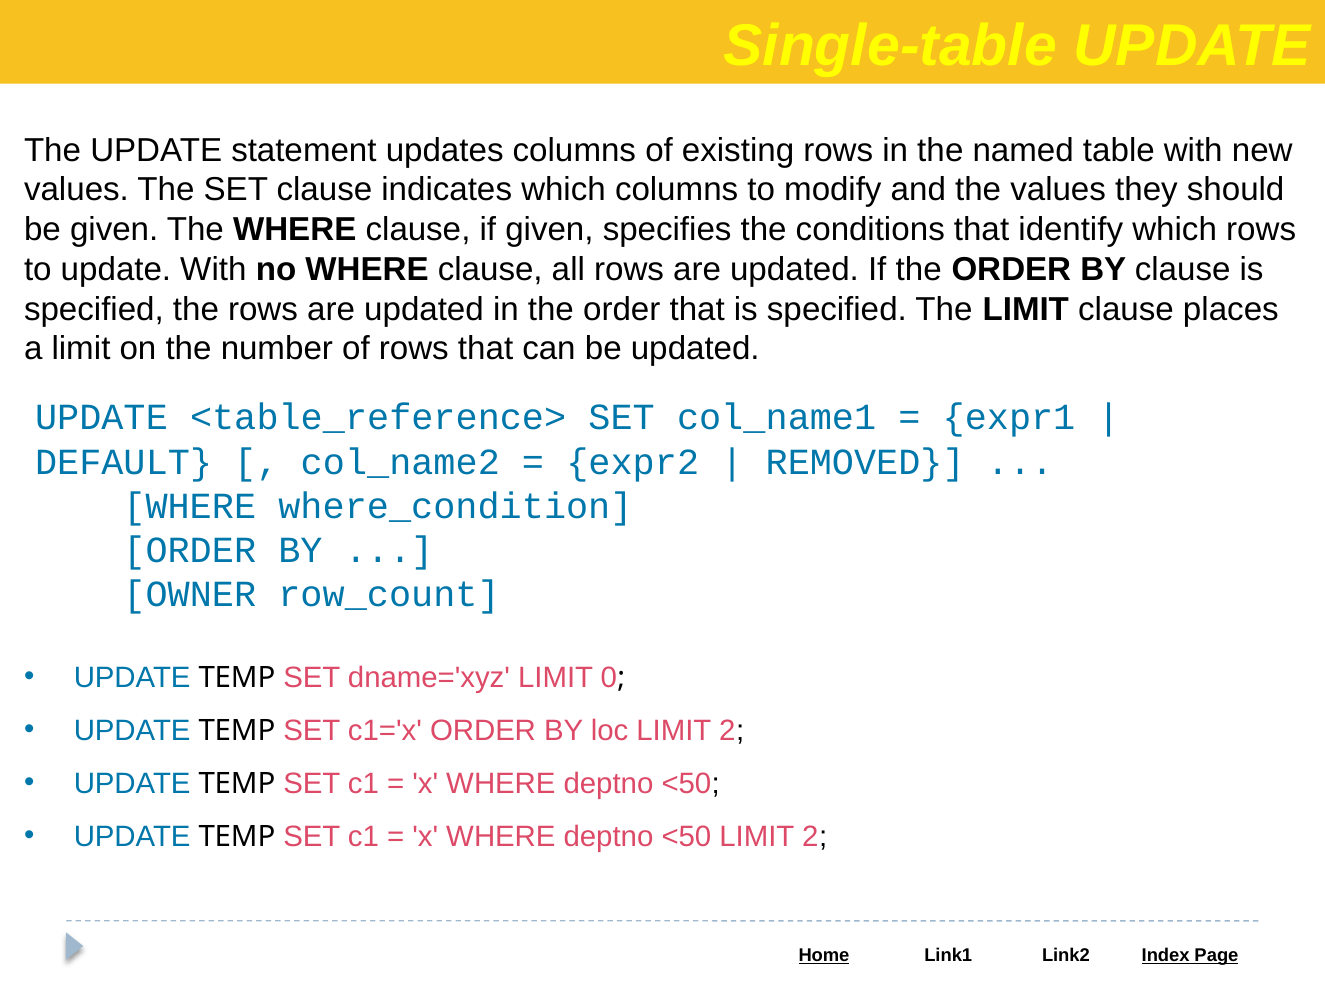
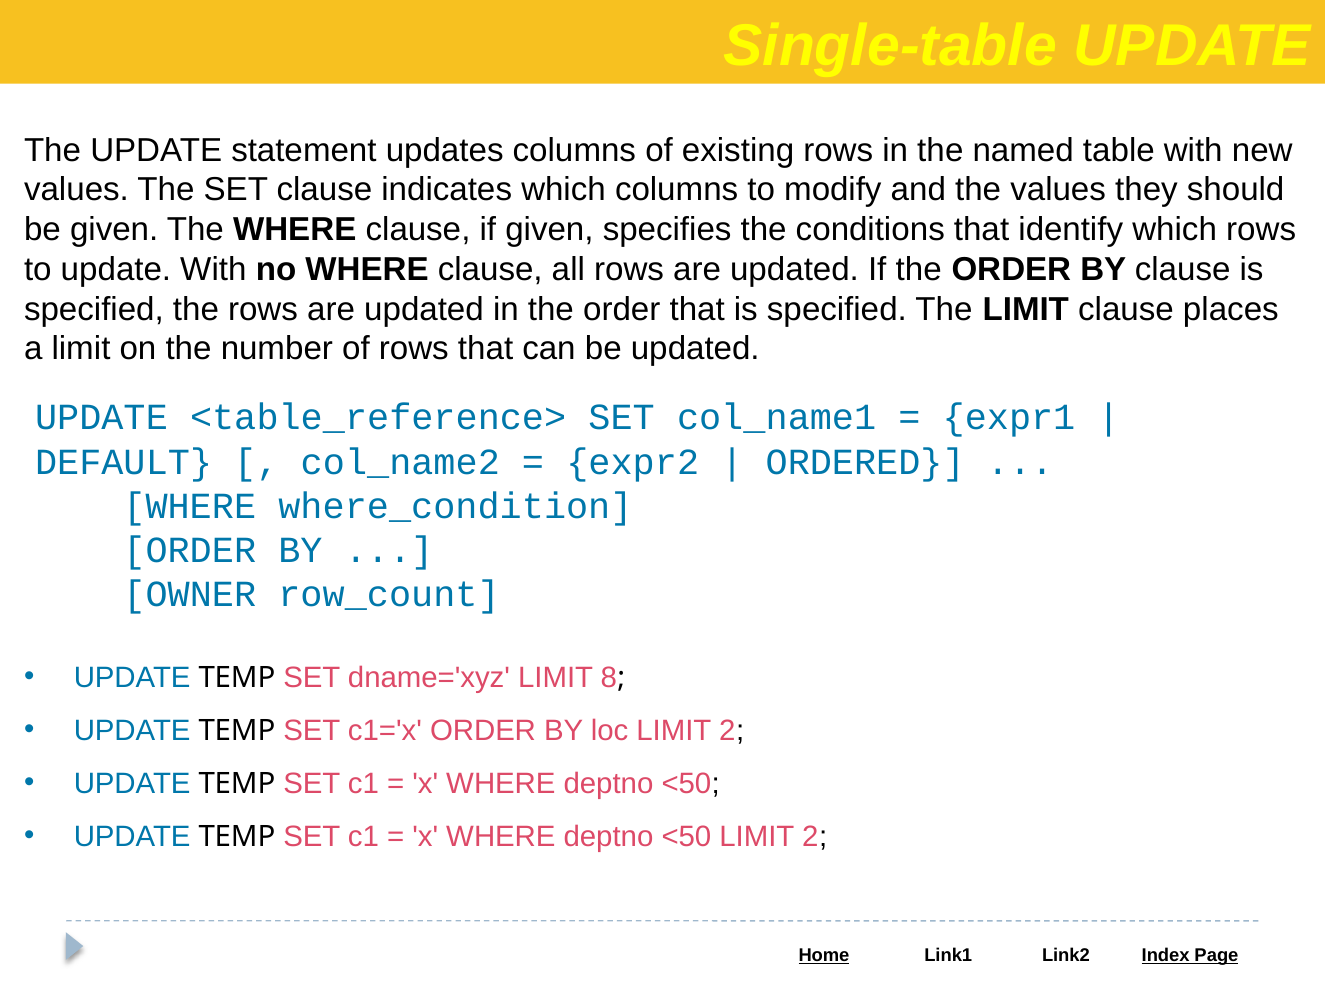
REMOVED: REMOVED -> ORDERED (865, 462)
0: 0 -> 8 (609, 678)
